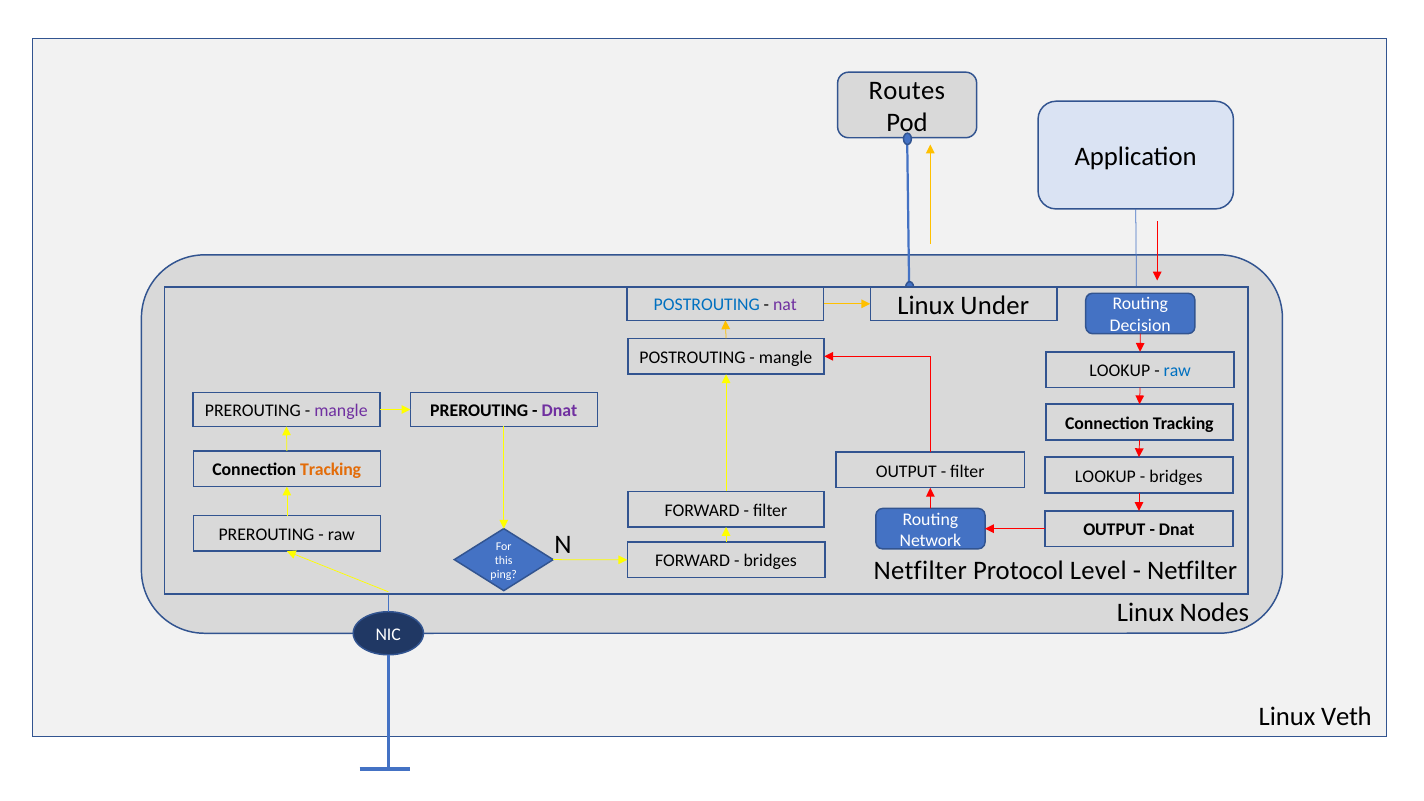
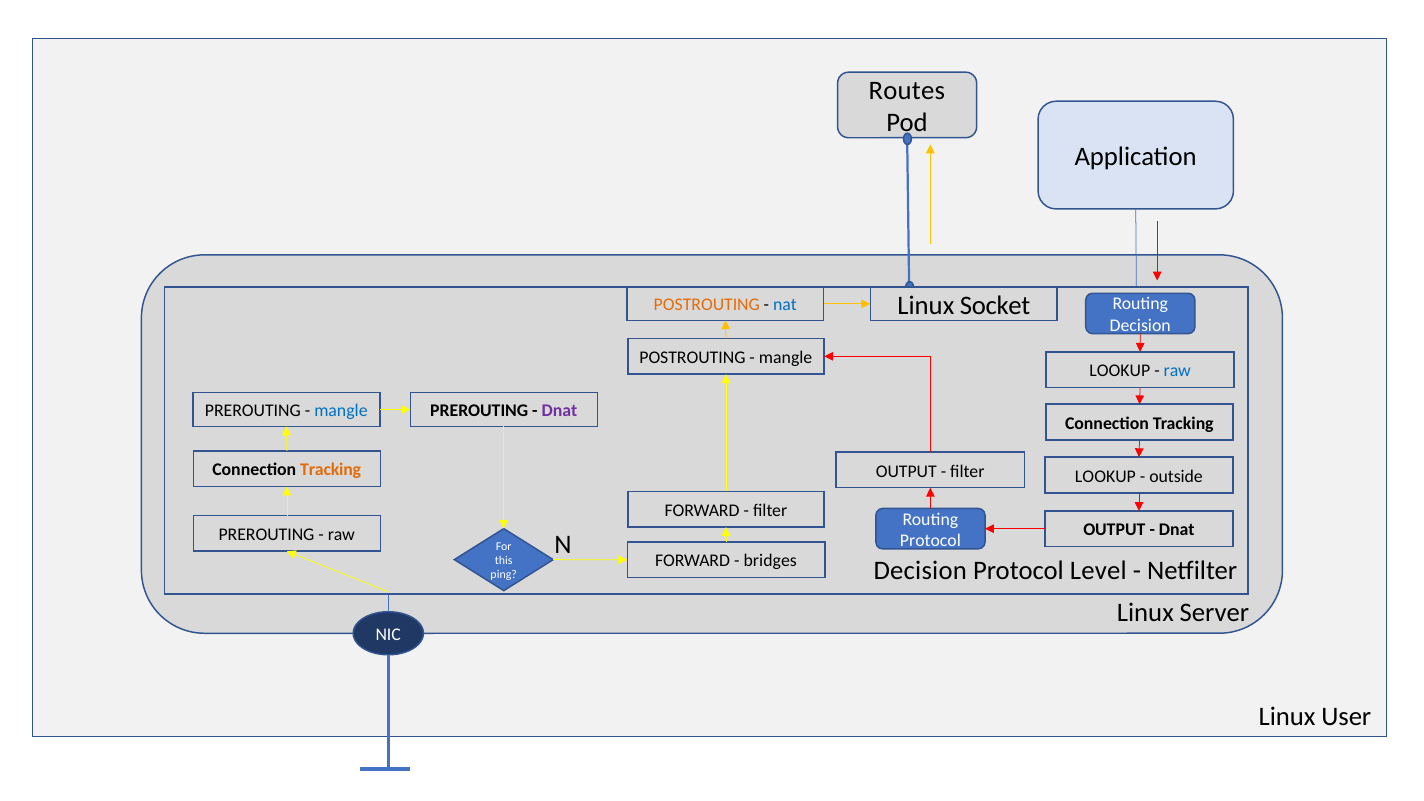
Under: Under -> Socket (995, 306)
POSTROUTING colour: blue -> orange (707, 305)
nat colour: purple -> blue (785, 305)
mangle colour: purple -> blue (341, 411)
bridges: bridges -> outside (1176, 476)
Network: Network -> Protocol (930, 541)
Netfilter: Netfilter -> Decision (920, 571)
Nodes: Nodes -> Server (1214, 613)
Veth: Veth -> User (1346, 716)
